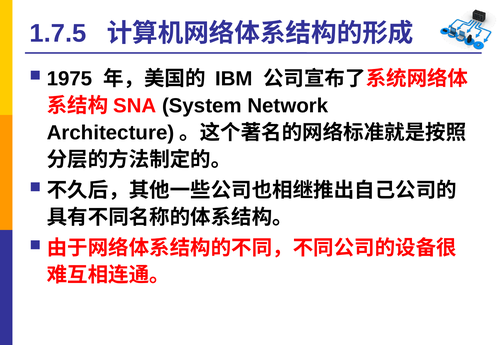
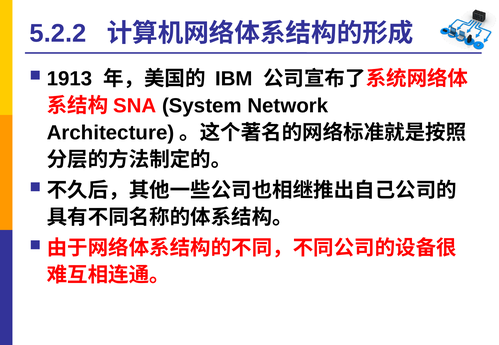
1.7.5: 1.7.5 -> 5.2.2 (58, 34)
1975: 1975 -> 1913 (70, 79)
